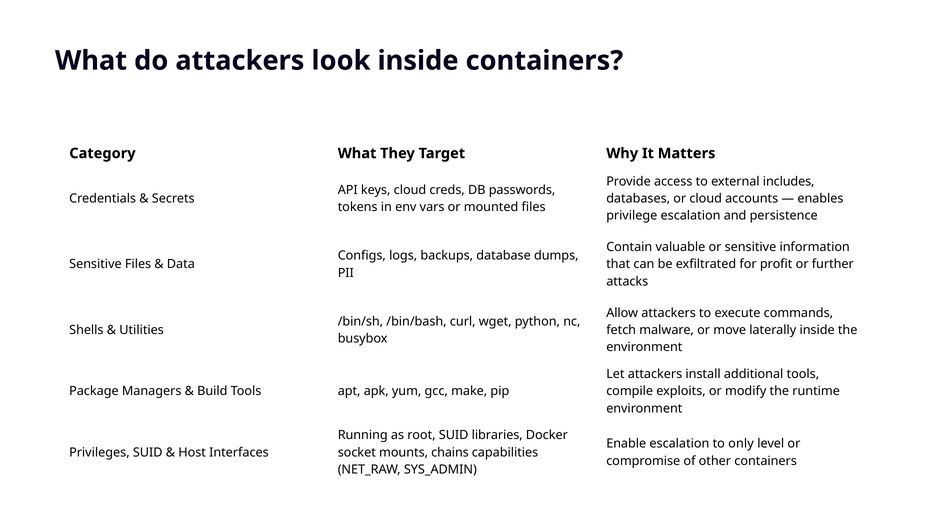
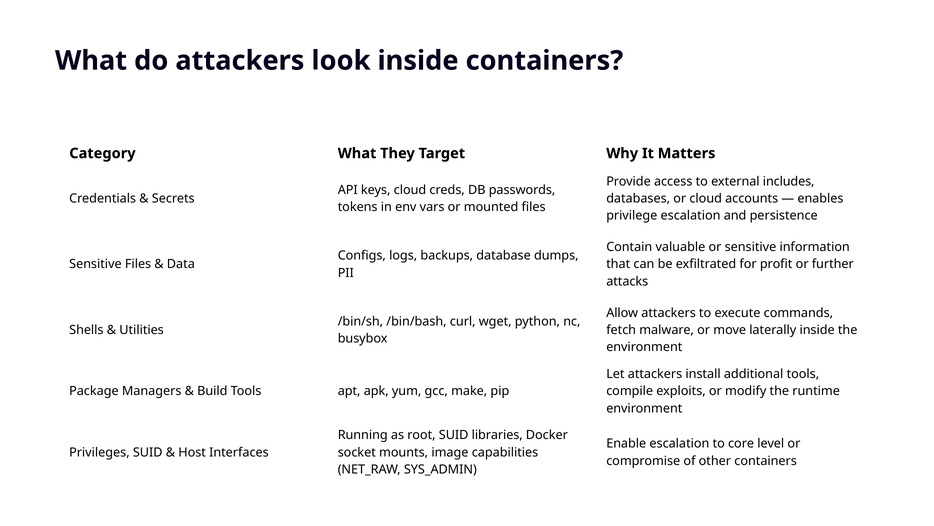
only: only -> core (741, 443)
chains: chains -> image (450, 452)
